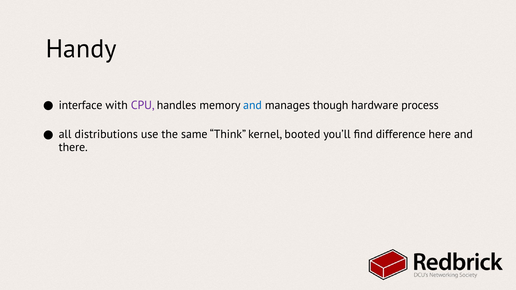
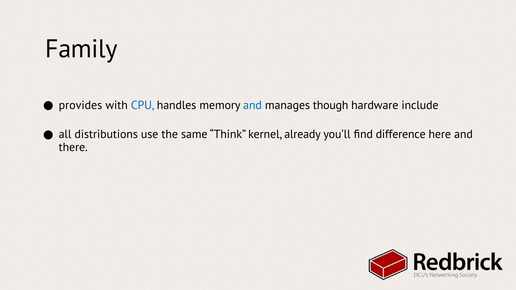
Handy: Handy -> Family (81, 49)
interface: interface -> provides (80, 105)
CPU colour: purple -> blue (143, 105)
process: process -> include (420, 105)
booted: booted -> already (302, 134)
